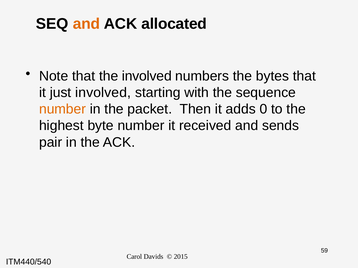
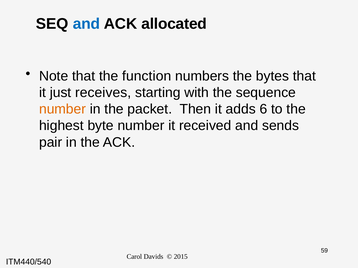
and colour: orange -> blue (86, 24)
the involved: involved -> function (147, 76)
just involved: involved -> receives (103, 93)
0: 0 -> 6 (263, 109)
